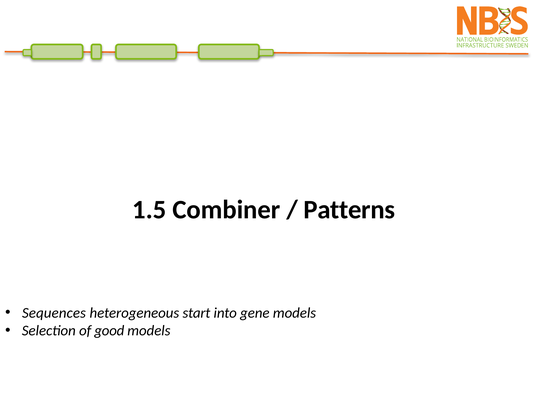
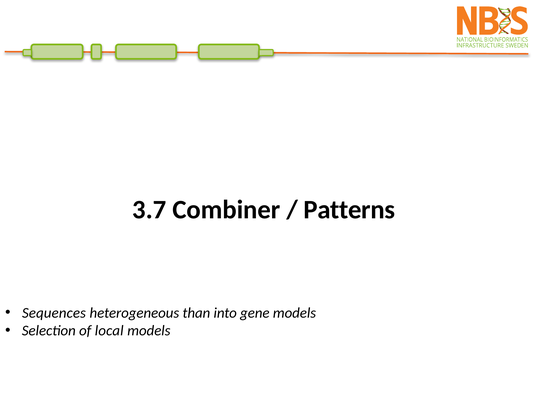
1.5: 1.5 -> 3.7 (149, 210)
start: start -> than (196, 313)
good: good -> local (109, 331)
